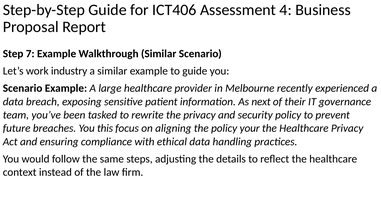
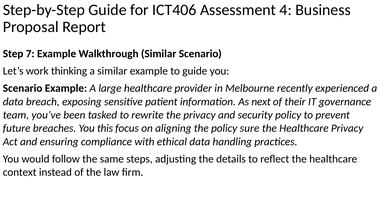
industry: industry -> thinking (69, 71)
your: your -> sure (250, 128)
